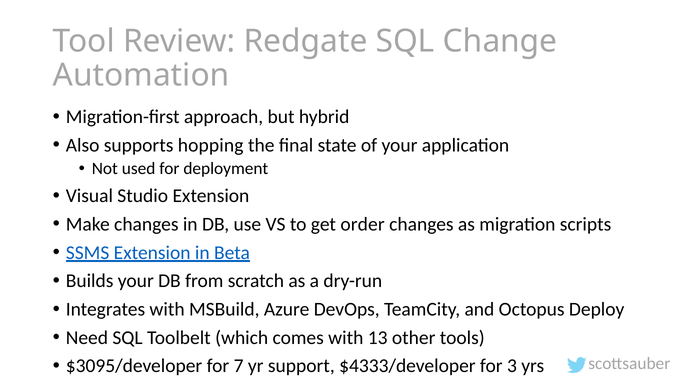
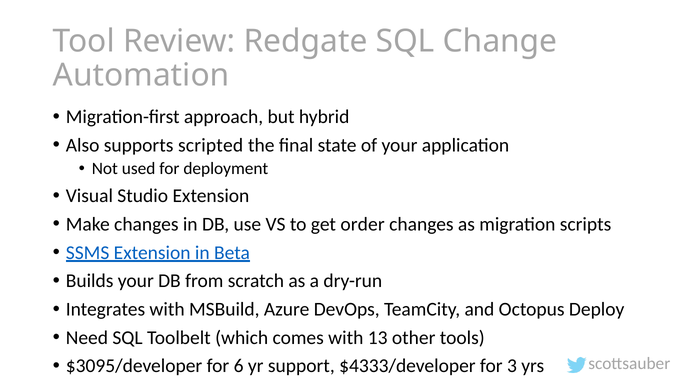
hopping: hopping -> scripted (211, 145)
7: 7 -> 6 (239, 366)
